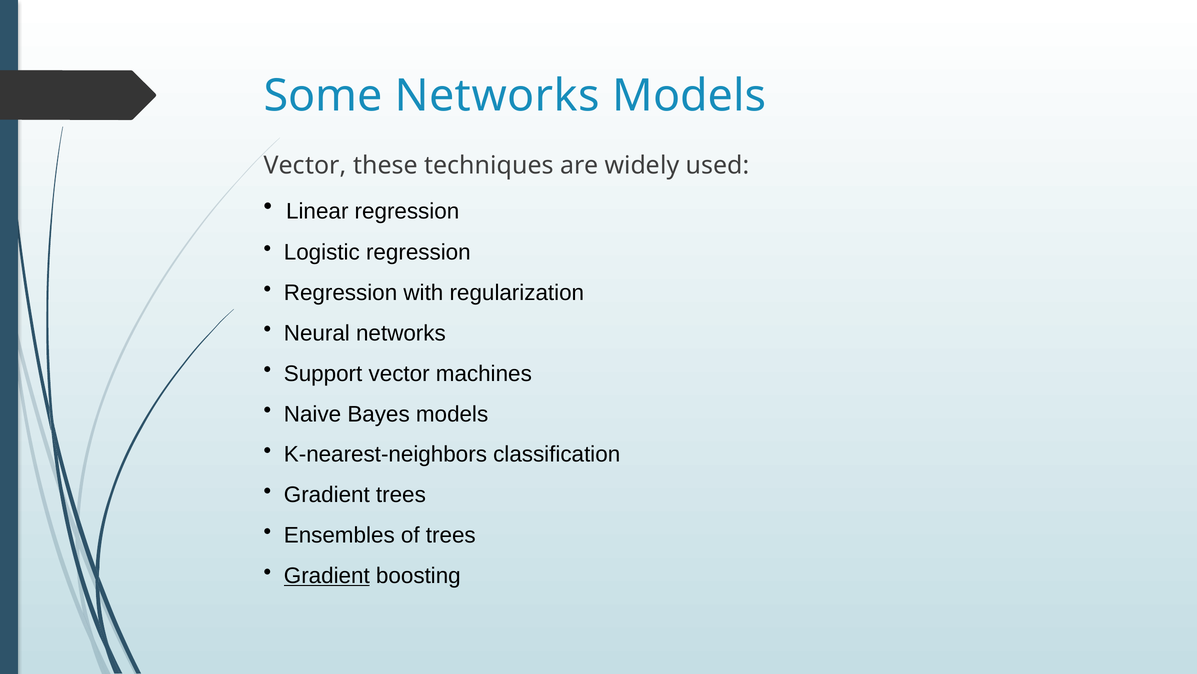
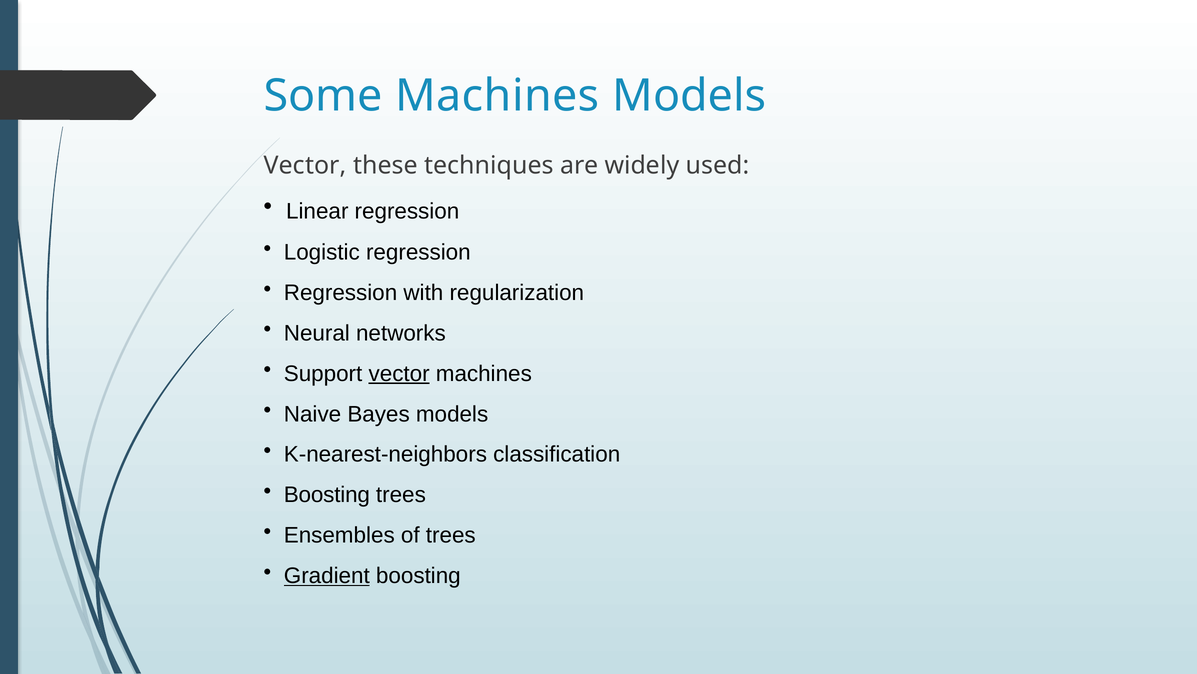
Some Networks: Networks -> Machines (497, 96)
vector underline: none -> present (399, 373)
Gradient: Gradient -> Boosting (327, 495)
